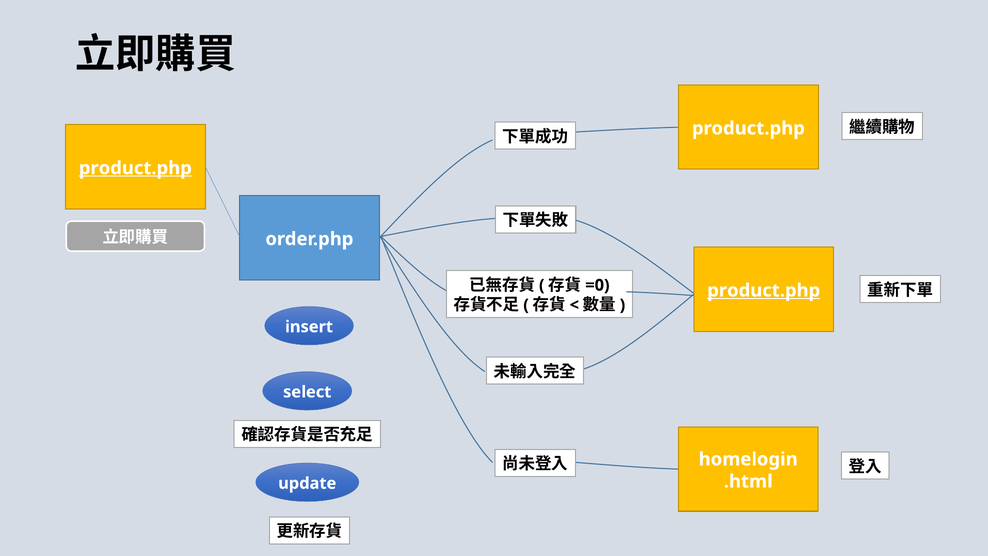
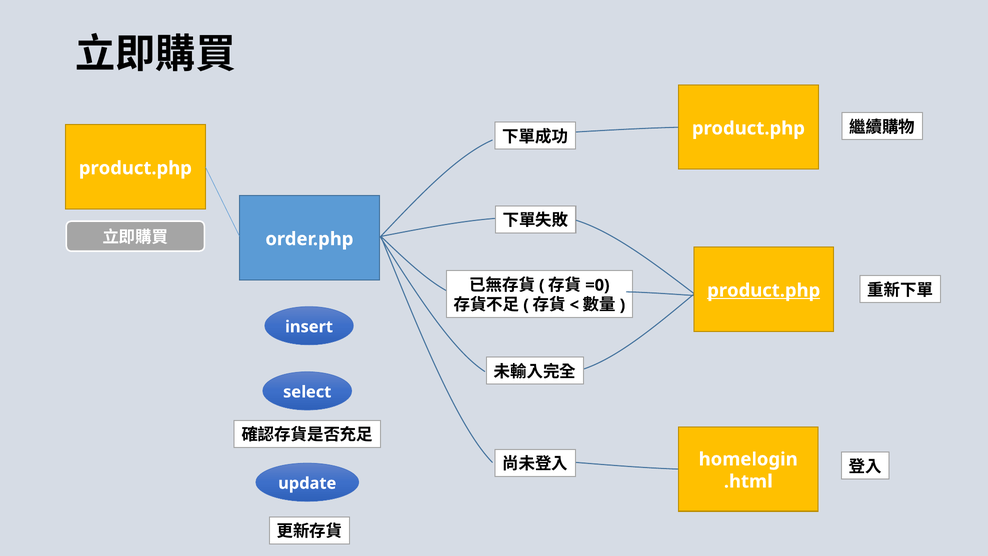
product.php underline: present -> none (135, 168)
